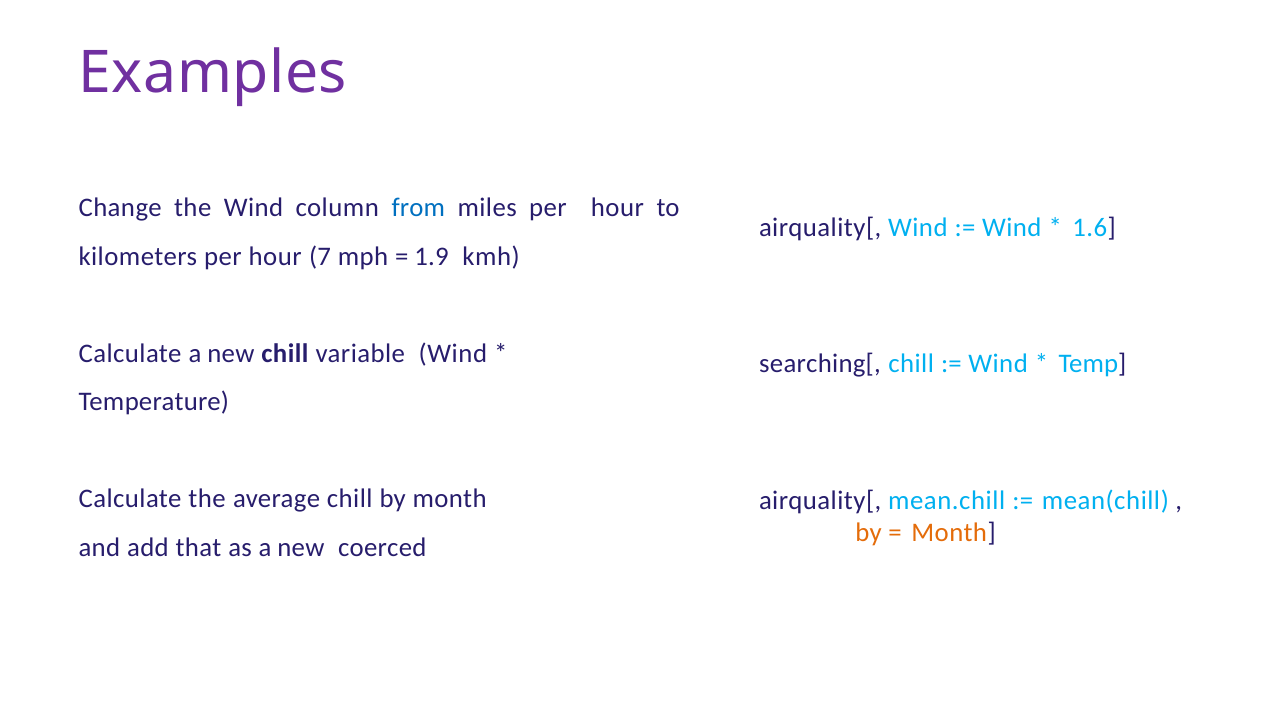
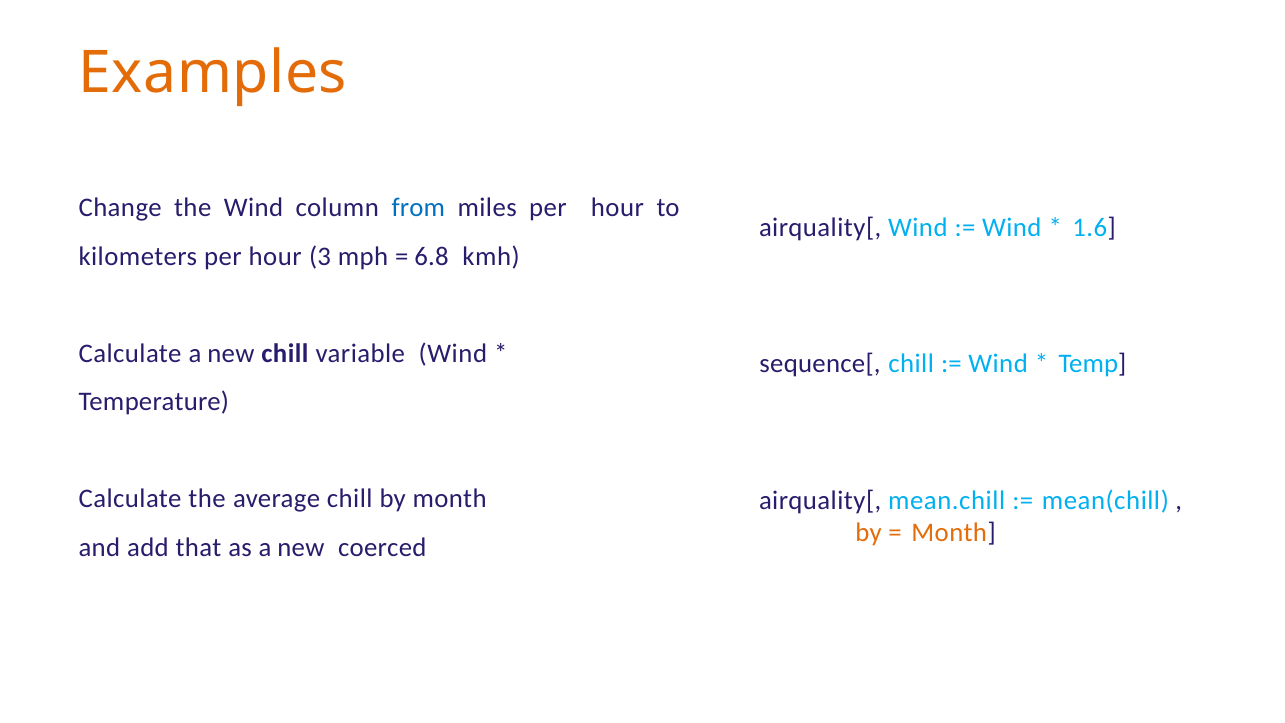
Examples colour: purple -> orange (213, 73)
7: 7 -> 3 (320, 257)
1.9: 1.9 -> 6.8 (431, 257)
searching[: searching[ -> sequence[ (820, 363)
